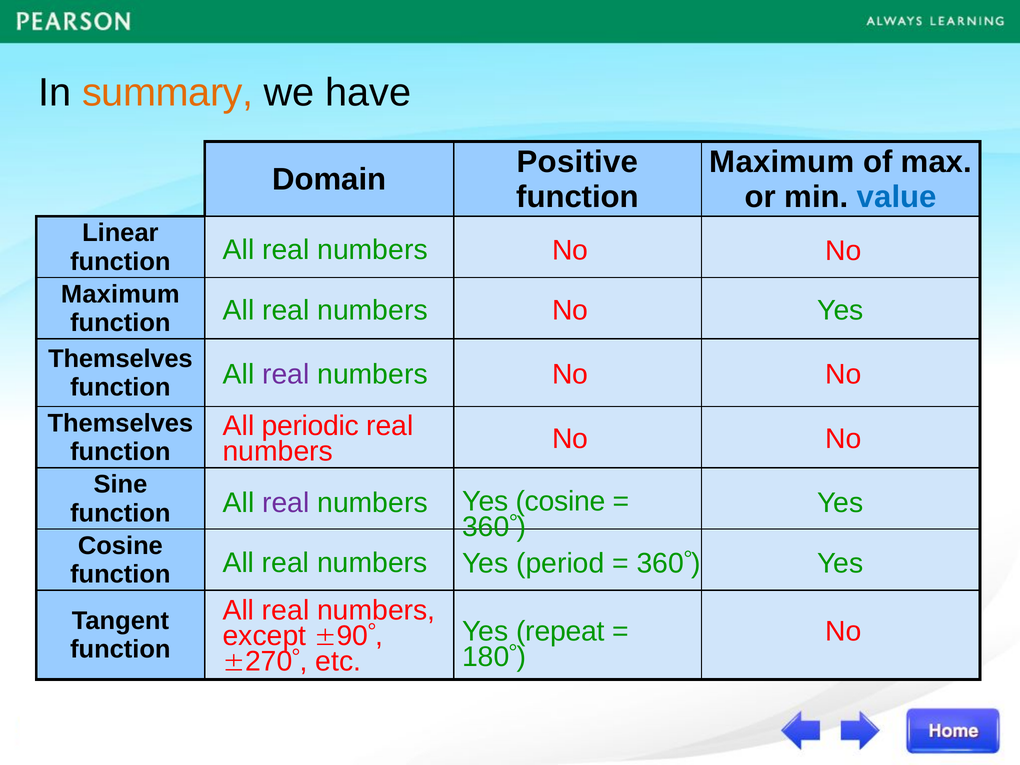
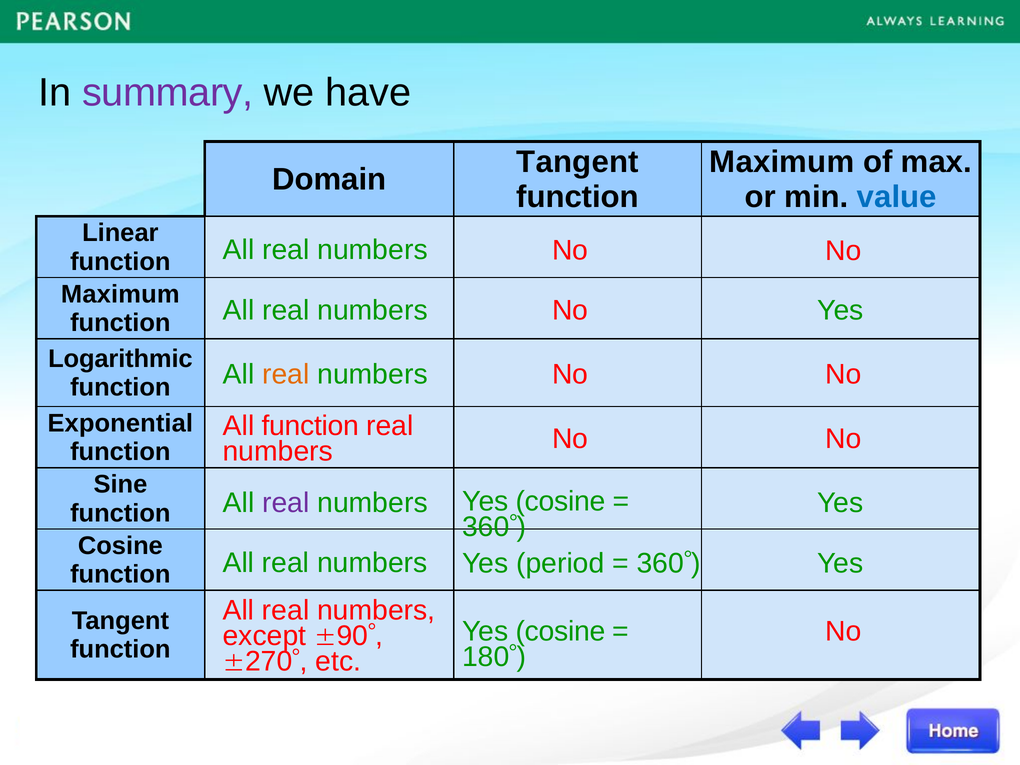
summary colour: orange -> purple (168, 93)
Positive: Positive -> Tangent (577, 162)
Themselves: Themselves -> Logarithmic (120, 359)
real colour: purple -> orange (286, 374)
Themselves: Themselves -> Exponential (120, 423)
All periodic: periodic -> function (310, 426)
repeat: repeat -> cosine (560, 632)
